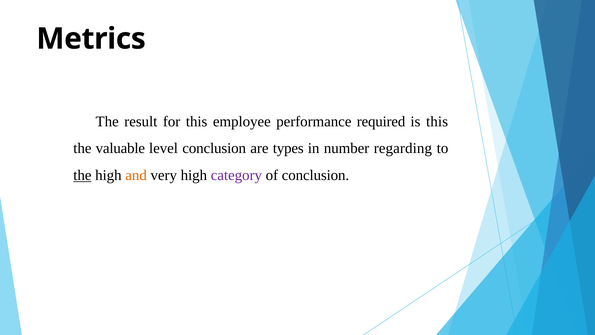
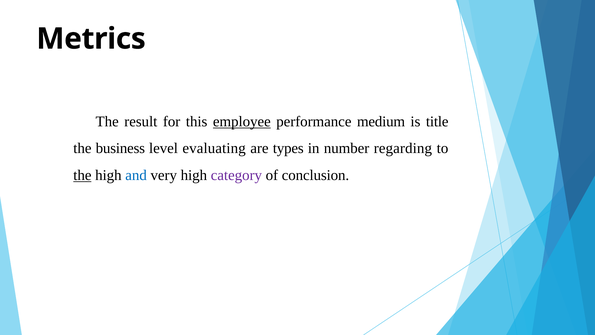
employee underline: none -> present (242, 121)
required: required -> medium (381, 121)
is this: this -> title (437, 121)
valuable: valuable -> business (120, 148)
level conclusion: conclusion -> evaluating (214, 148)
and colour: orange -> blue (136, 175)
